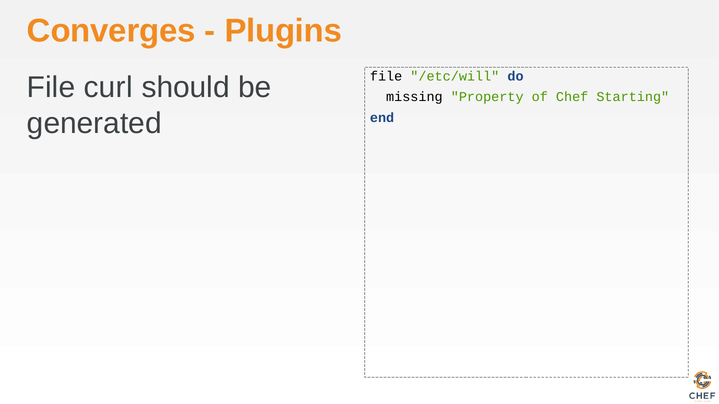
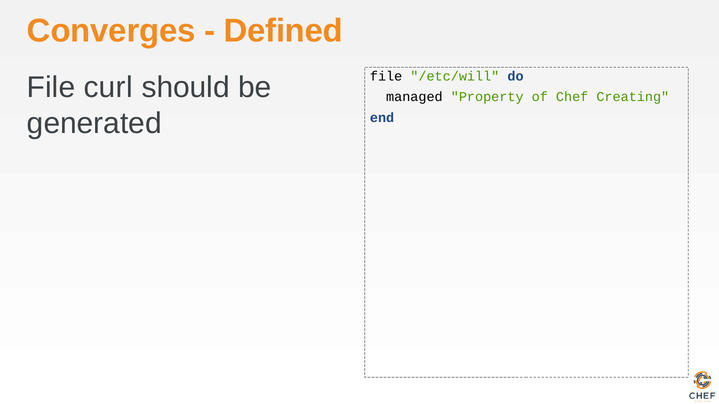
Plugins: Plugins -> Defined (283, 31)
missing: missing -> managed (414, 97)
Starting: Starting -> Creating (633, 97)
